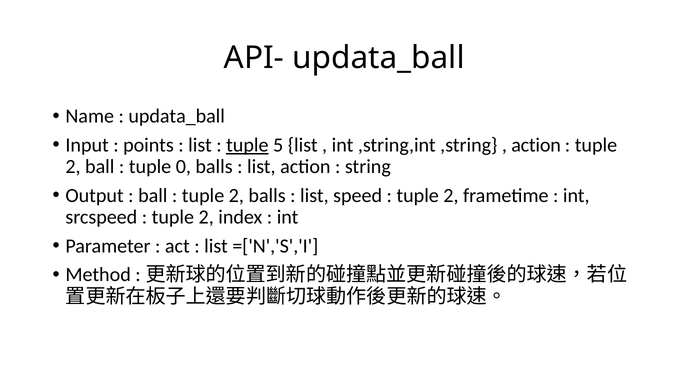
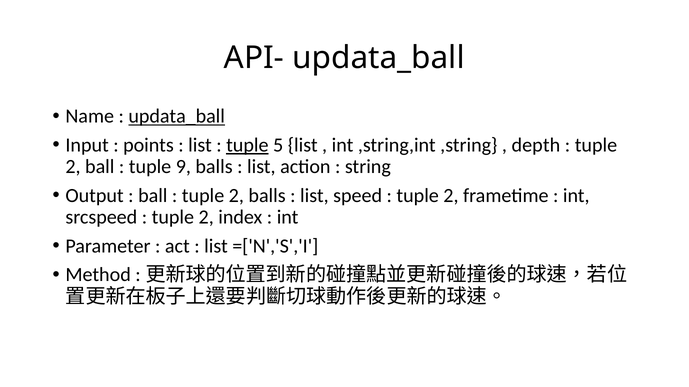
updata_ball underline: none -> present (177, 116)
action: action -> depth (536, 145)
0: 0 -> 9 (183, 167)
